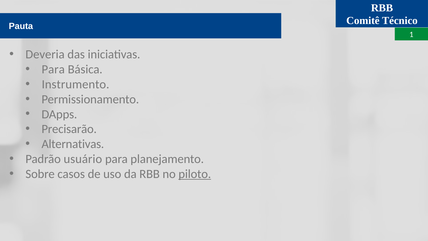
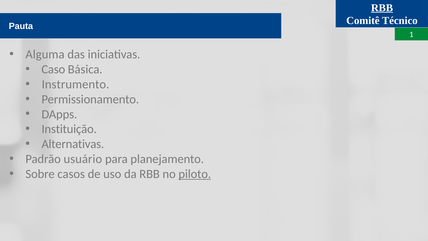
RBB underline: none -> present (382, 8)
Deveria: Deveria -> Alguma (45, 54)
Para: Para -> Caso (53, 69)
Precisarão: Precisarão -> Instituição (69, 129)
